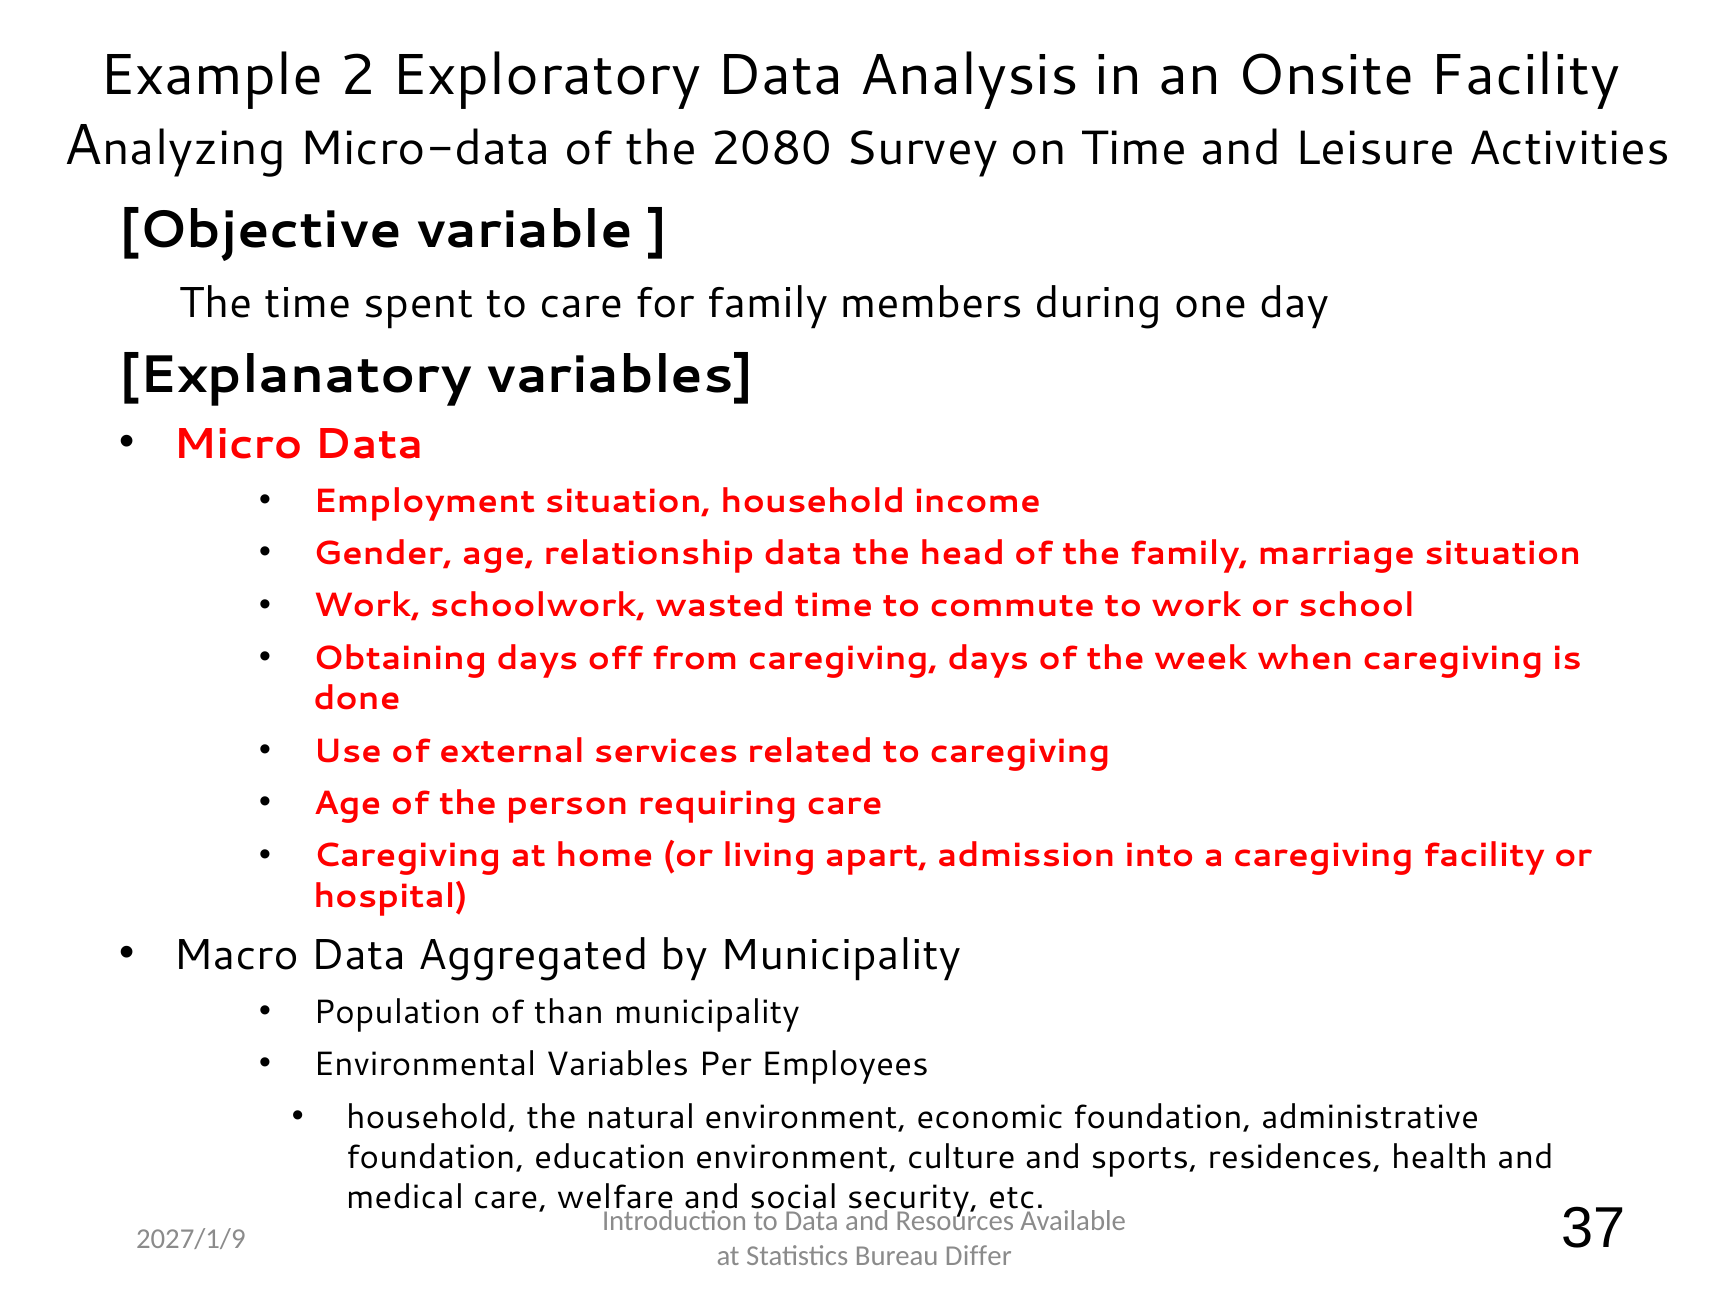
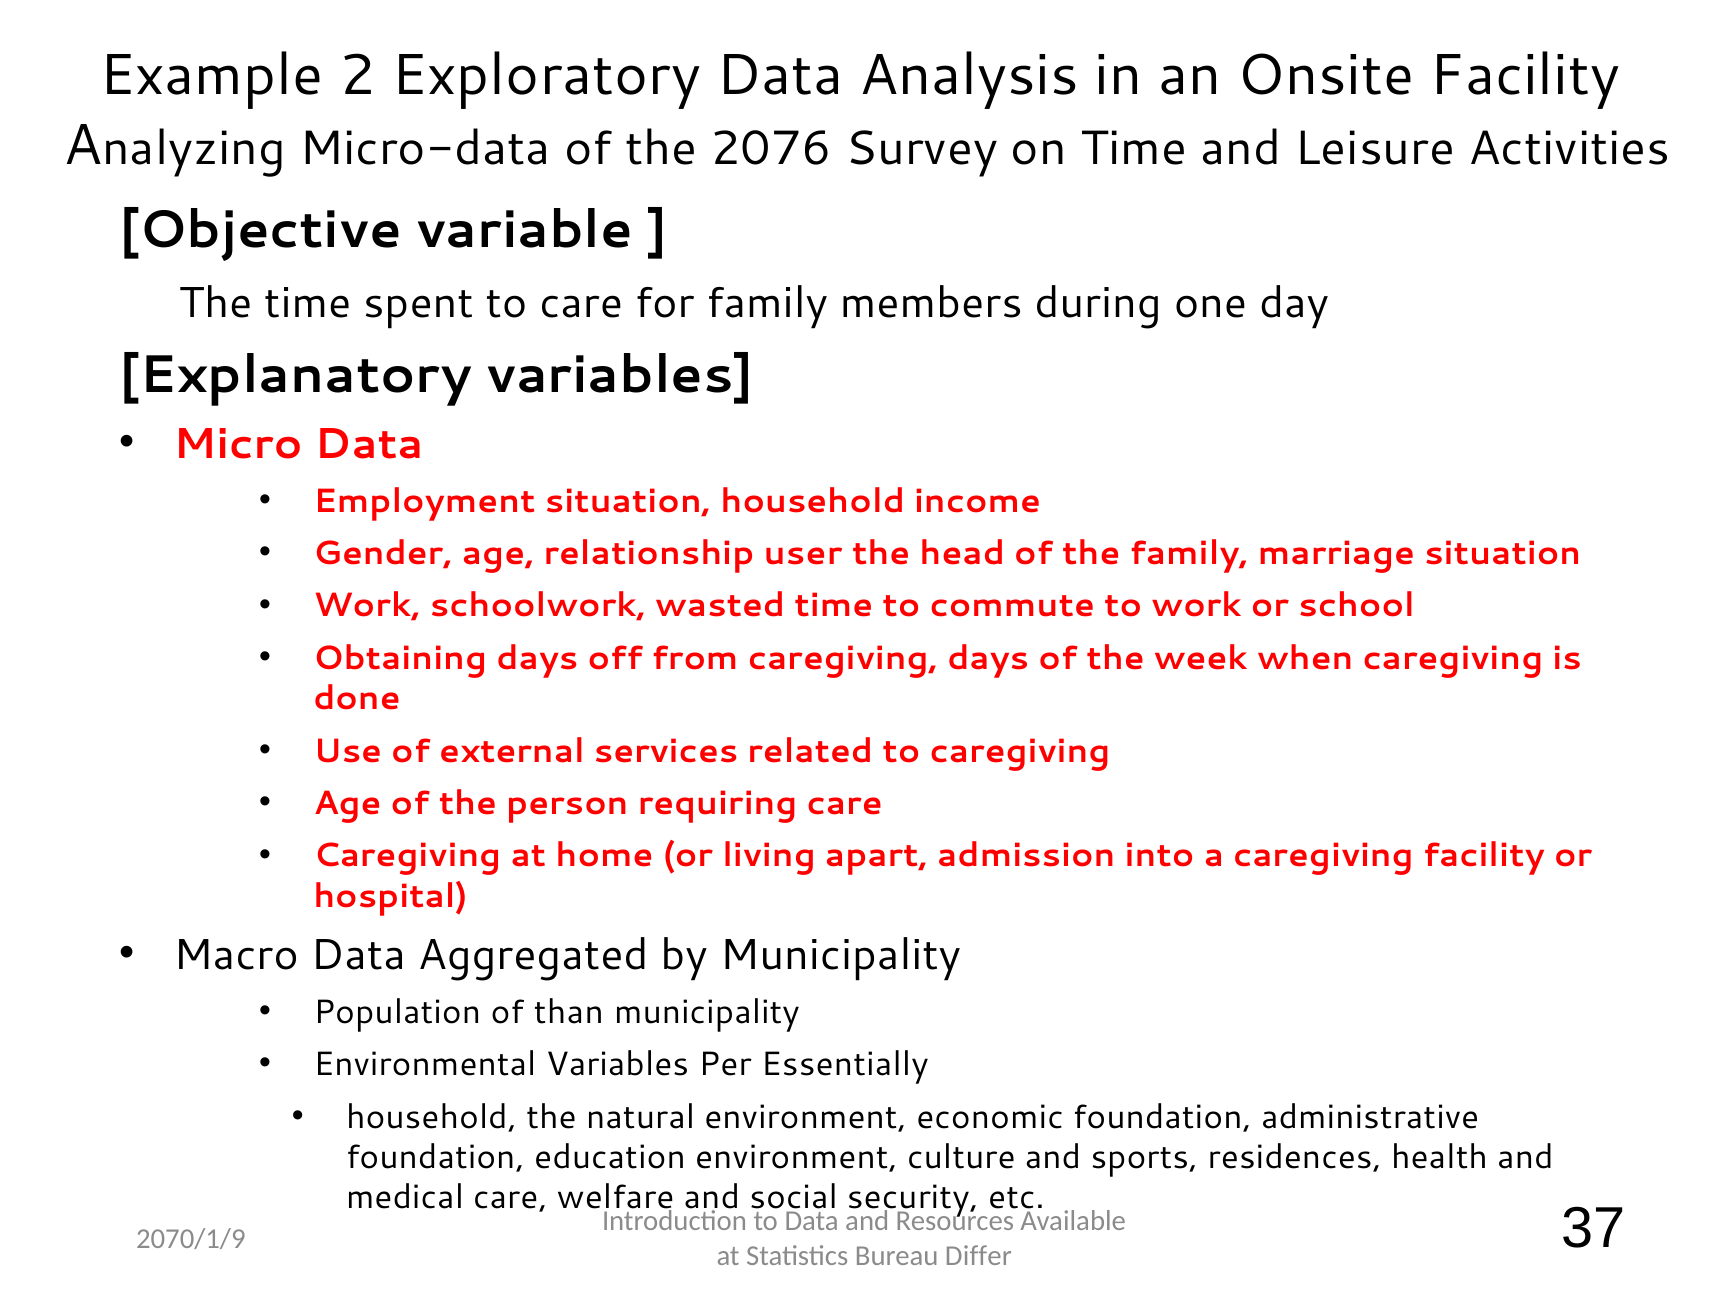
2080: 2080 -> 2076 (771, 148)
relationship data: data -> user (803, 553)
Employees: Employees -> Essentially (845, 1064)
2027/1/9: 2027/1/9 -> 2070/1/9 (191, 1238)
